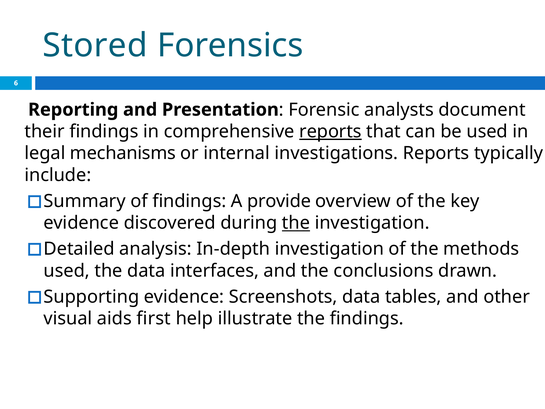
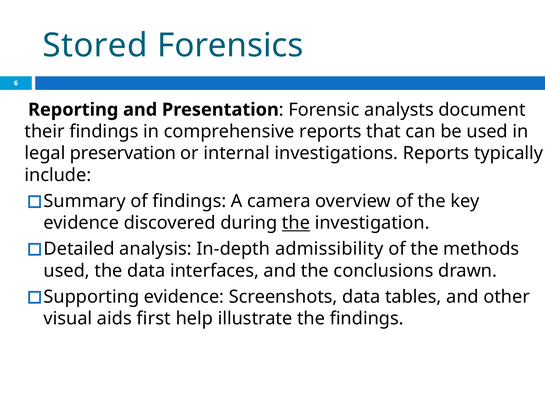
reports underline: present -> none (330, 131)
mechanisms: mechanisms -> preservation (123, 153)
provide: provide -> camera (279, 201)
In-depth investigation: investigation -> admissibility (329, 249)
